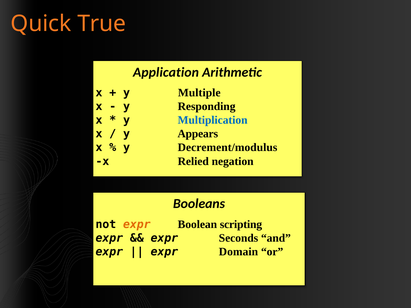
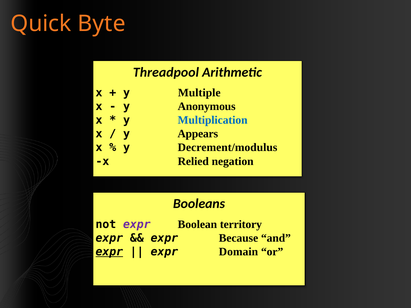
True: True -> Byte (101, 24)
Application: Application -> Threadpool (166, 72)
Responding: Responding -> Anonymous (207, 107)
expr colour: orange -> purple (137, 225)
scripting: scripting -> territory (241, 225)
Seconds: Seconds -> Because (239, 238)
expr underline: none -> present (109, 252)
